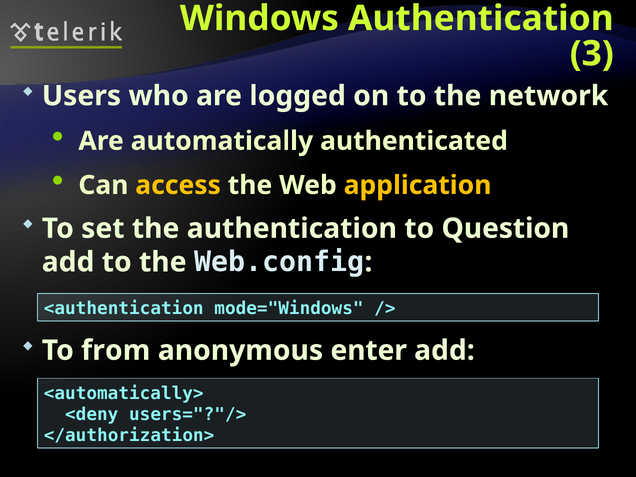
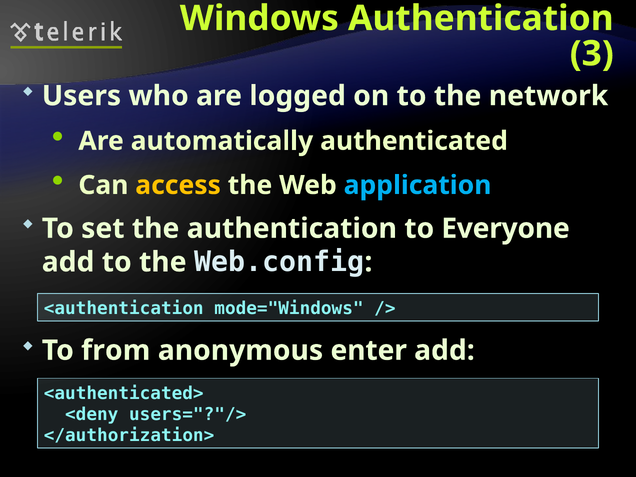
application colour: yellow -> light blue (418, 185)
Question: Question -> Everyone (506, 228)
<automatically>: <automatically> -> <authenticated> (124, 393)
